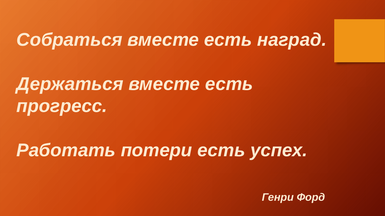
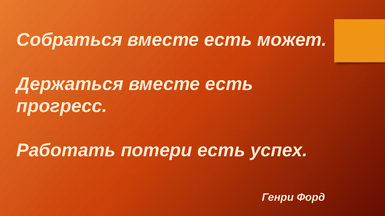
наград: наград -> может (292, 40)
